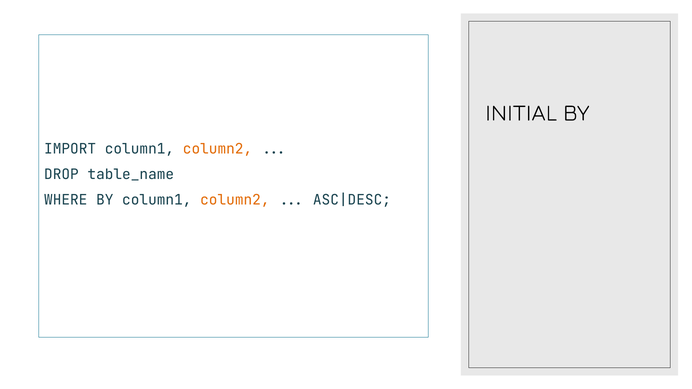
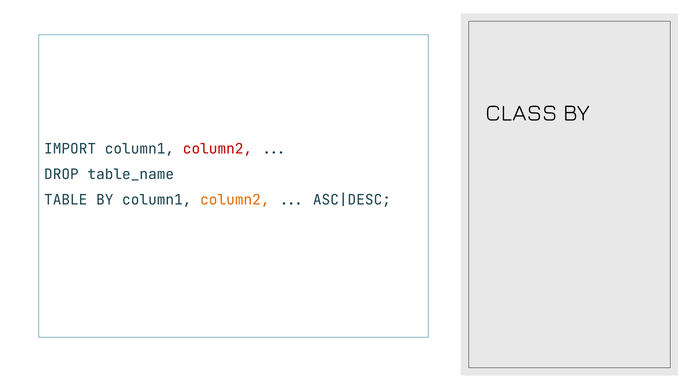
INITIAL: INITIAL -> CLASS (521, 113)
column2 colour: orange -> red (218, 149)
WHERE: WHERE -> TABLE (66, 200)
